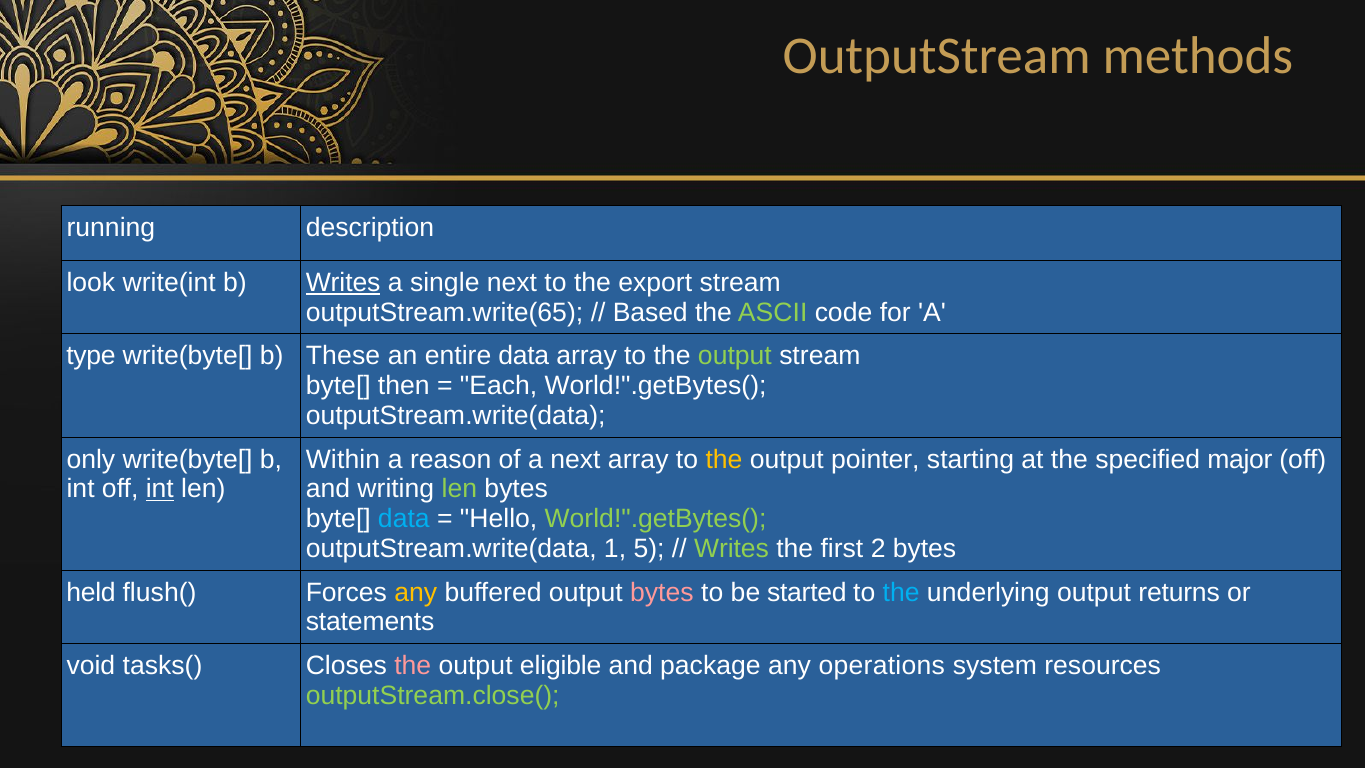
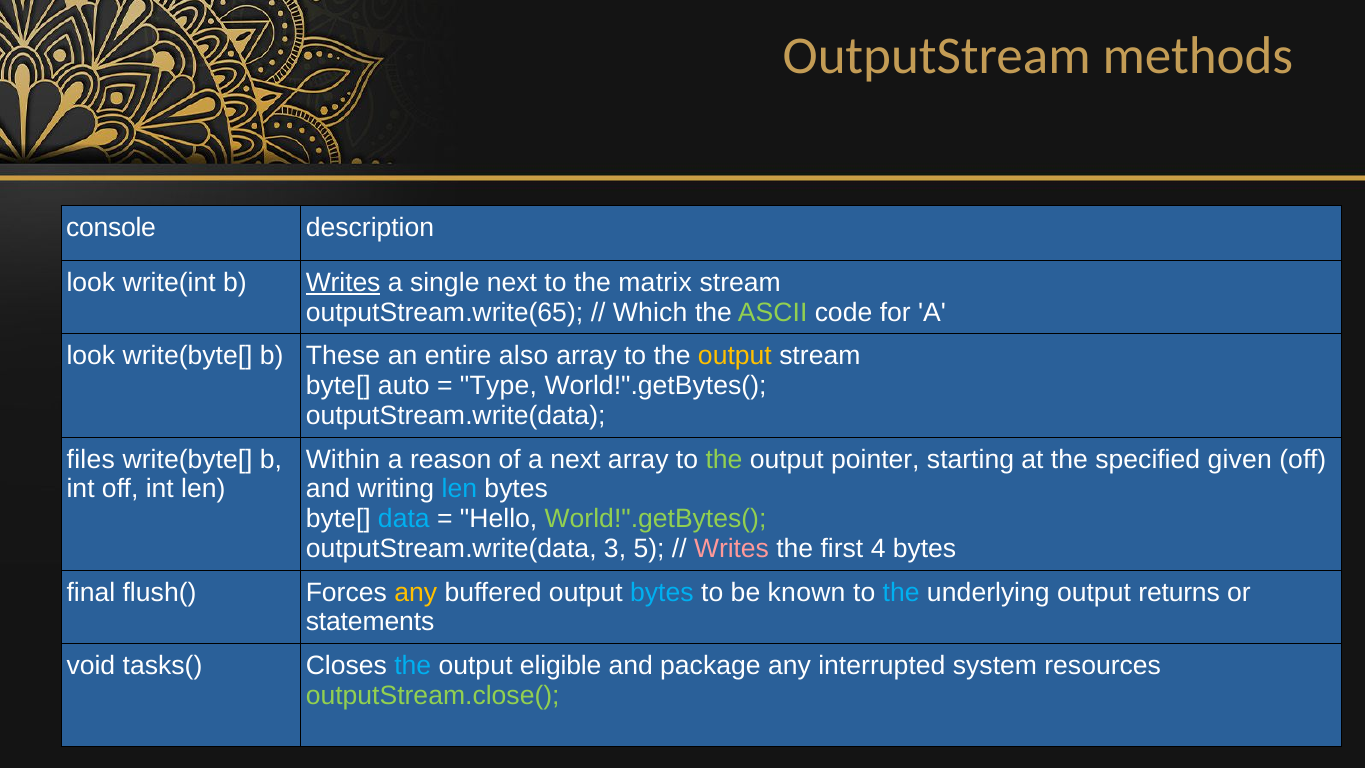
running: running -> console (111, 228)
export: export -> matrix (655, 283)
Based: Based -> Which (650, 313)
type: type -> look (91, 356)
entire data: data -> also (524, 356)
output colour: light green -> yellow (735, 356)
then: then -> auto (404, 386)
Each: Each -> Type (499, 386)
only: only -> files (91, 459)
the colour: yellow -> light green (724, 459)
major: major -> given (1240, 459)
int underline: present -> none (160, 489)
len colour: light green -> light blue (459, 489)
1: 1 -> 3 (615, 549)
Writes colour: light green -> pink (732, 549)
2: 2 -> 4 (878, 549)
held: held -> final (91, 592)
bytes colour: pink -> light blue (662, 592)
started: started -> known (807, 592)
the colour: pink -> light blue (413, 666)
operations: operations -> interrupted (882, 666)
